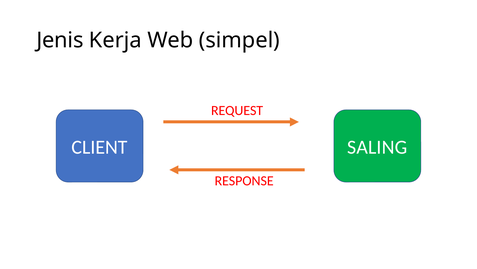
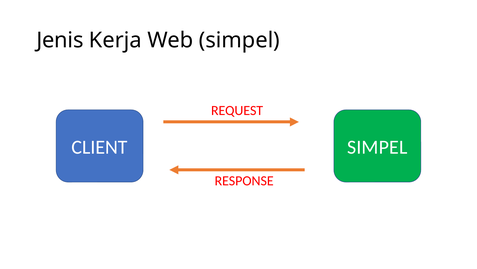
CLIENT SALING: SALING -> SIMPEL (377, 147)
